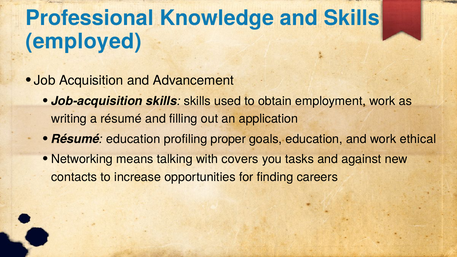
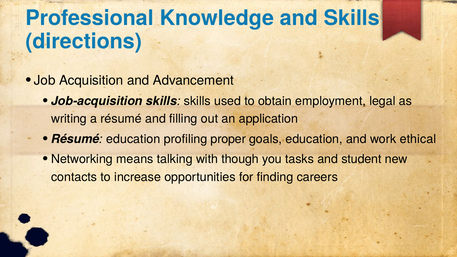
employed: employed -> directions (84, 41)
employment work: work -> legal (382, 101)
covers: covers -> though (240, 159)
against: against -> student (362, 159)
